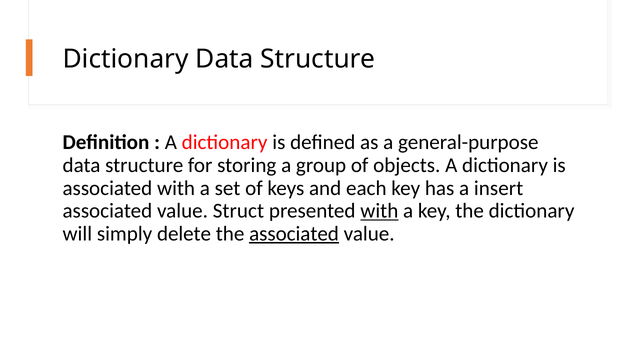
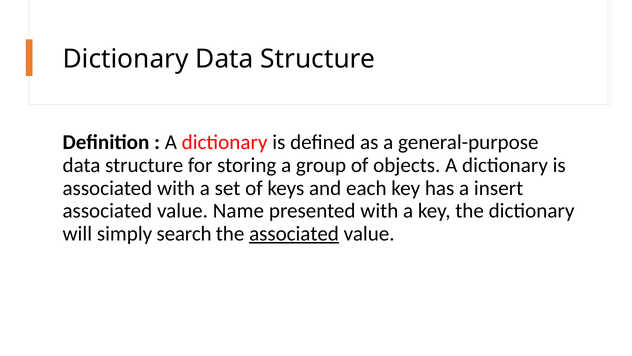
Struct: Struct -> Name (238, 211)
with underline: present -> none (379, 211)
delete: delete -> search (184, 233)
